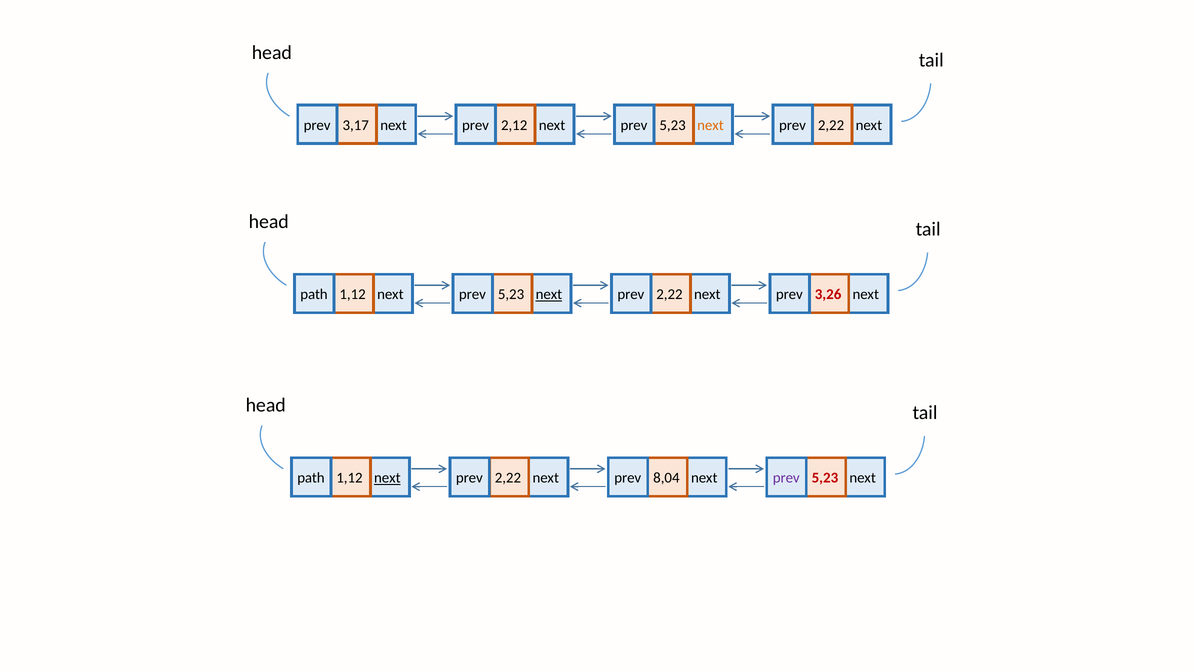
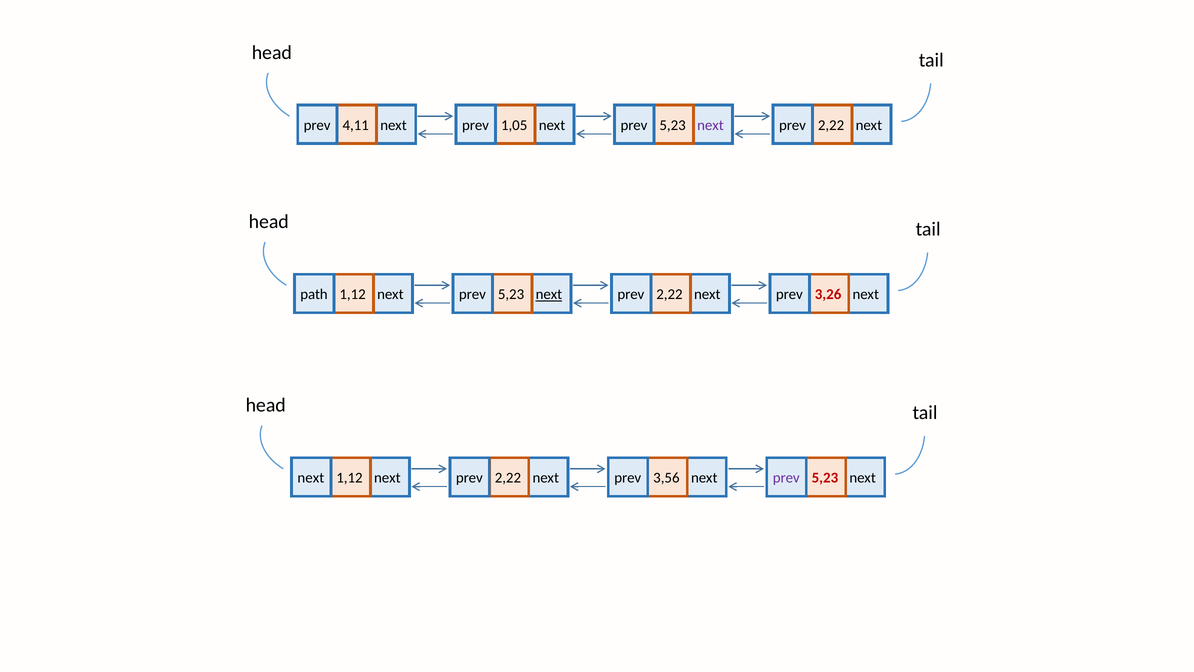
3,17: 3,17 -> 4,11 (356, 125)
2,12: 2,12 -> 1,05 (514, 125)
next colour: orange -> purple (710, 125)
path: path -> next (311, 478)
next underline: present -> none (387, 478)
8,04: 8,04 -> 3,56 (666, 478)
